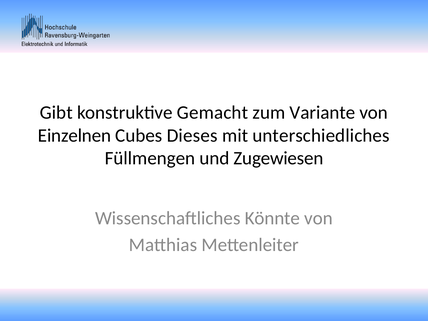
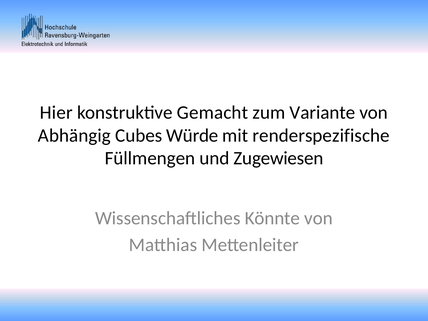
Gibt: Gibt -> Hier (56, 113)
Einzelnen: Einzelnen -> Abhängig (74, 135)
Dieses: Dieses -> Würde (192, 135)
unterschiedliches: unterschiedliches -> renderspezifische (321, 135)
